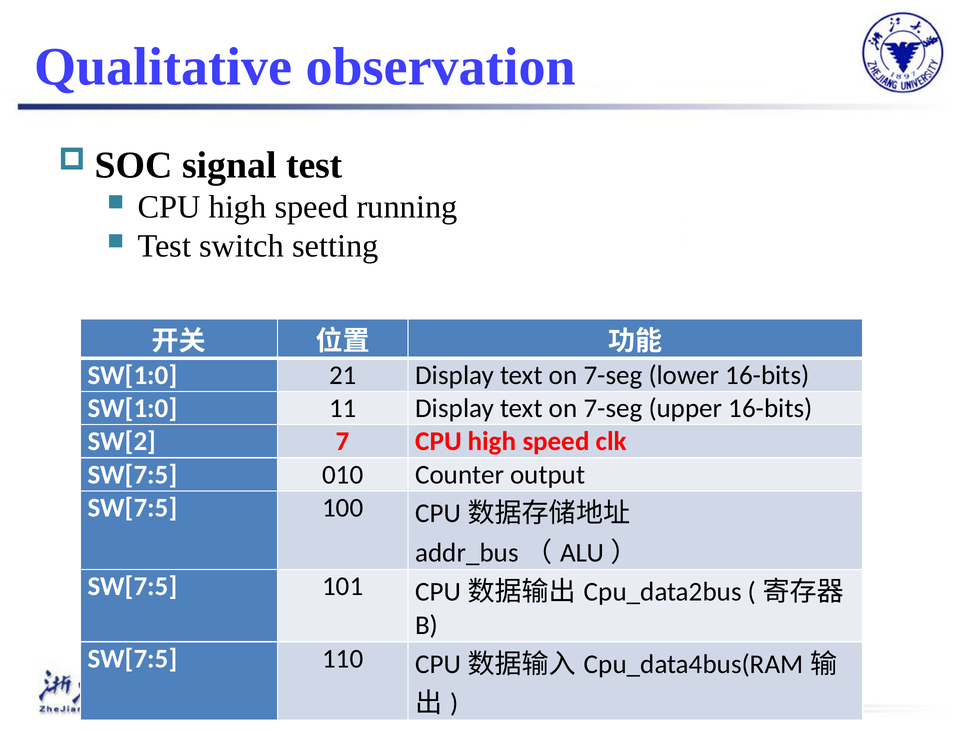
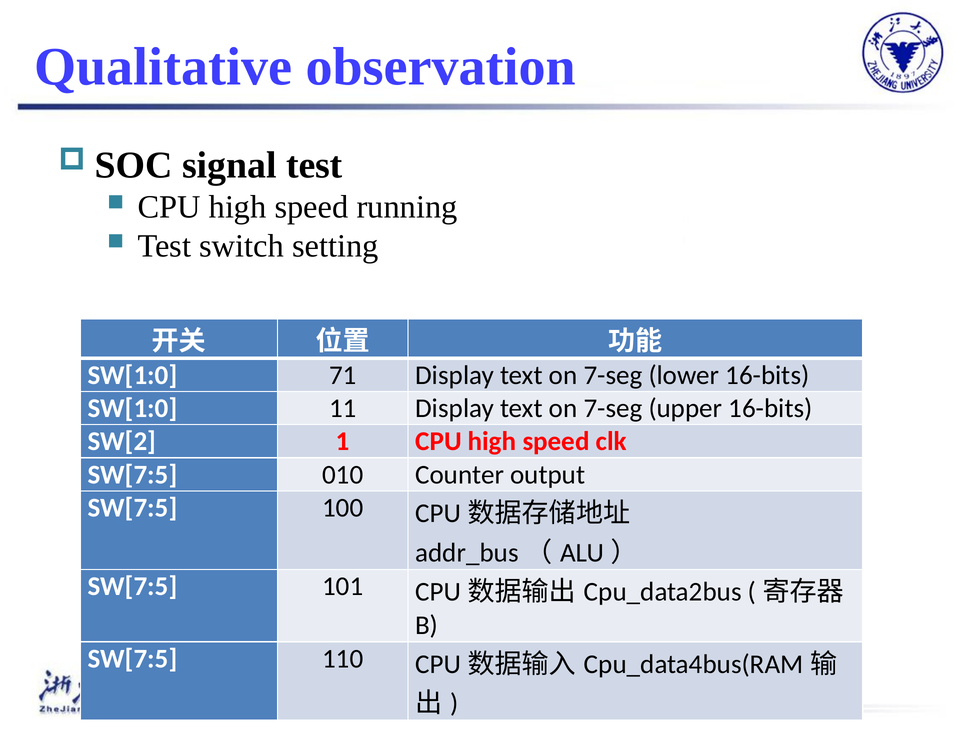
21: 21 -> 71 (343, 375)
7: 7 -> 1 (343, 442)
